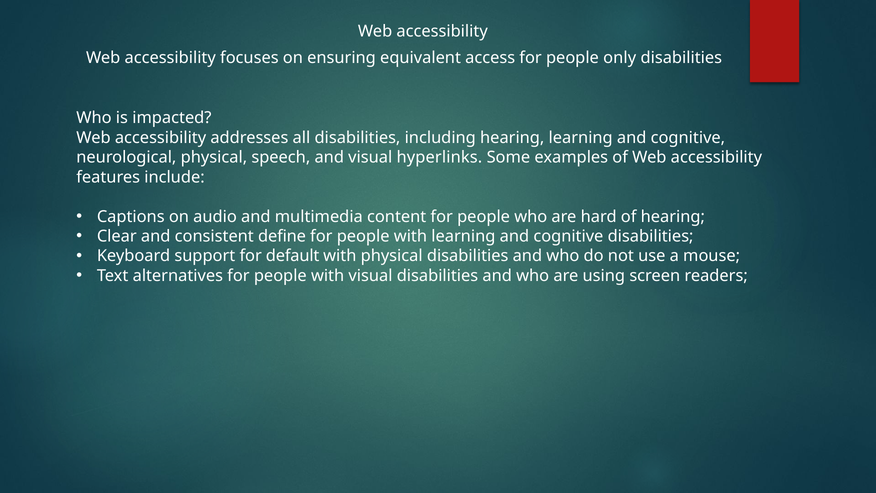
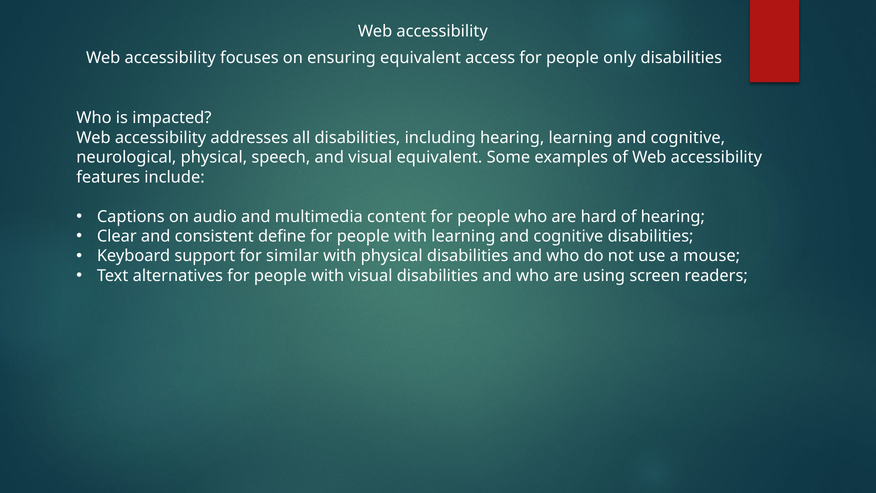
visual hyperlinks: hyperlinks -> equivalent (439, 157)
default: default -> similar (292, 256)
